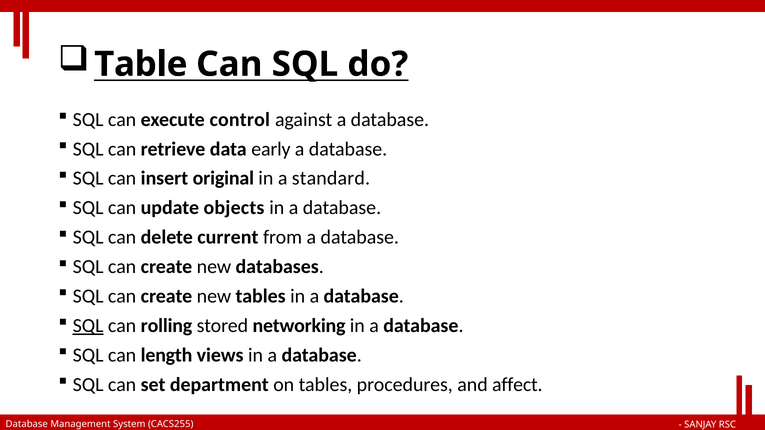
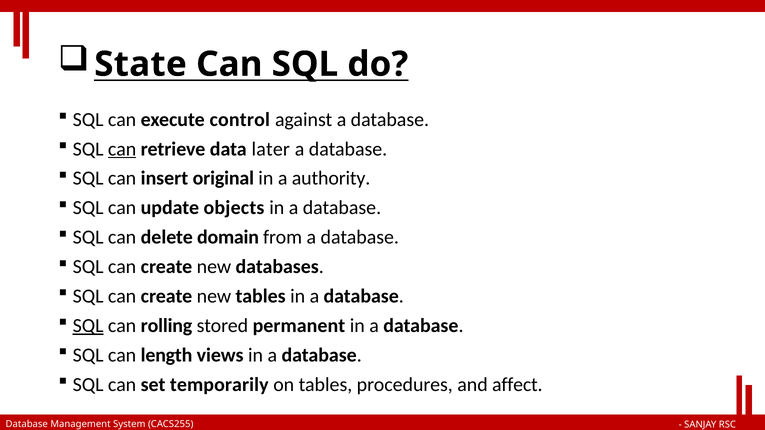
Table: Table -> State (141, 64)
can underline: none -> present (122, 149)
early: early -> later (271, 149)
standard: standard -> authority (331, 179)
current: current -> domain (228, 237)
networking: networking -> permanent (299, 326)
department: department -> temporarily (219, 385)
